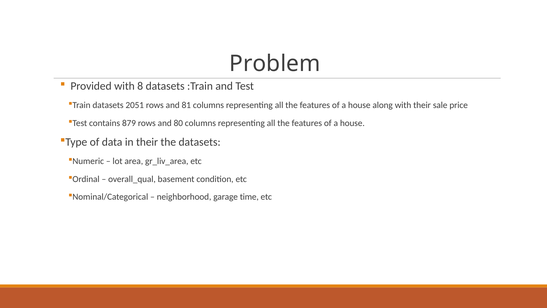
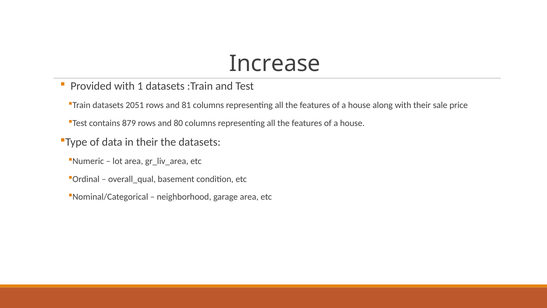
Problem: Problem -> Increase (275, 64)
8: 8 -> 1 (140, 86)
garage time: time -> area (249, 197)
